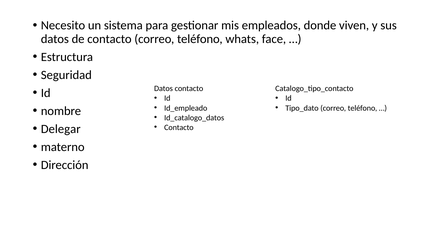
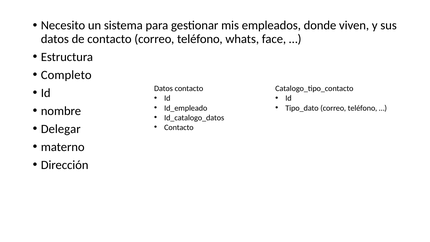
Seguridad: Seguridad -> Completo (66, 75)
